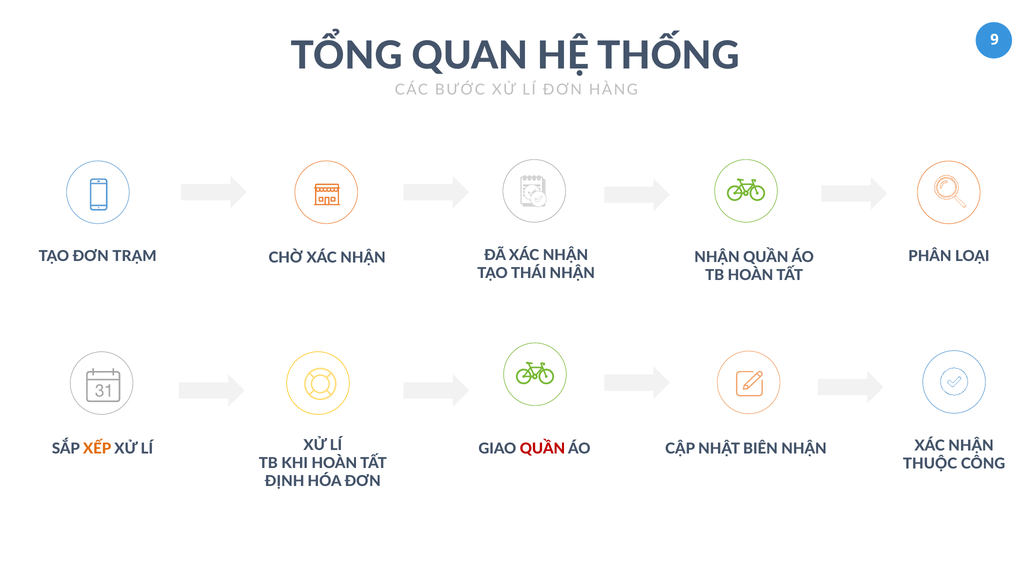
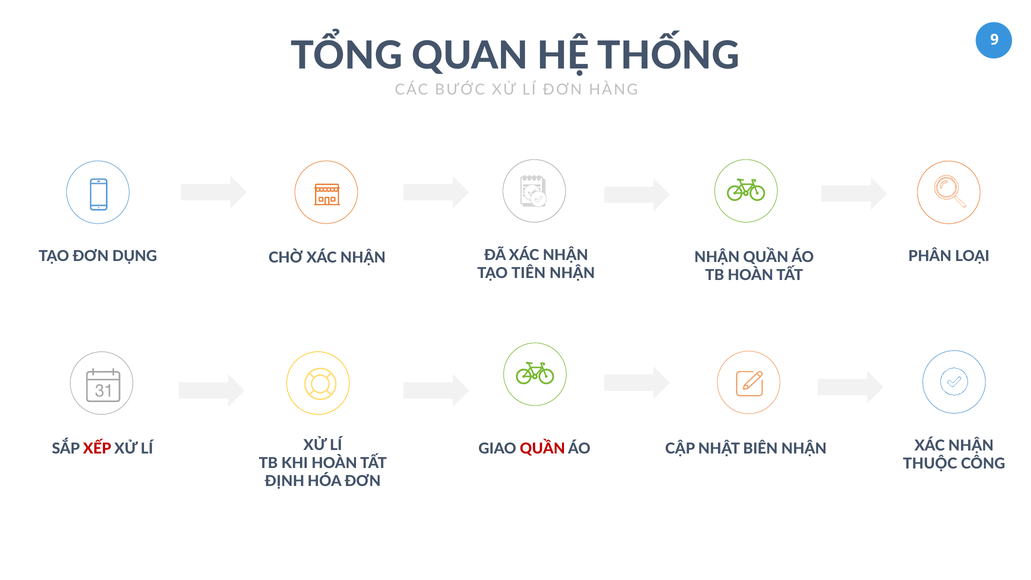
TRẠM: TRẠM -> DỤNG (135, 256)
THÁI: THÁI -> TIÊN (529, 273)
XẾP colour: orange -> red (97, 449)
